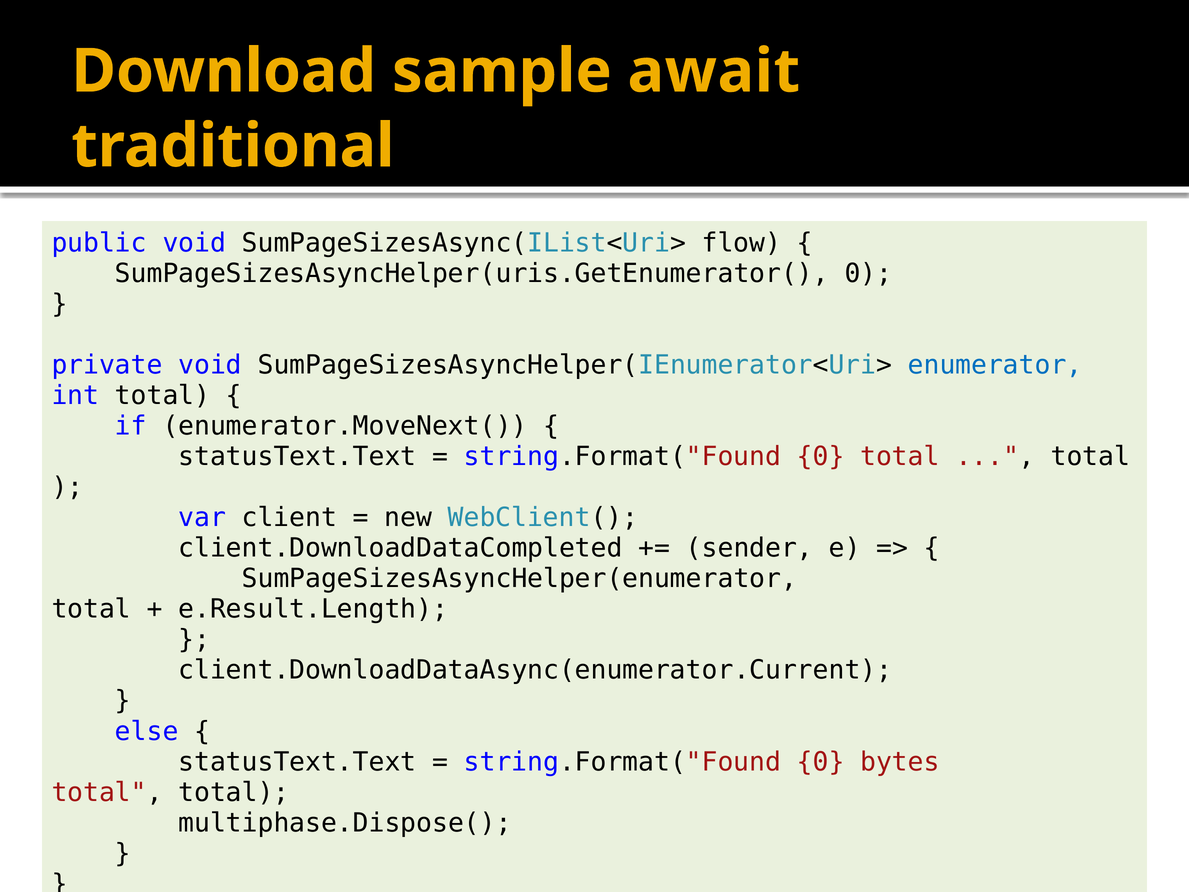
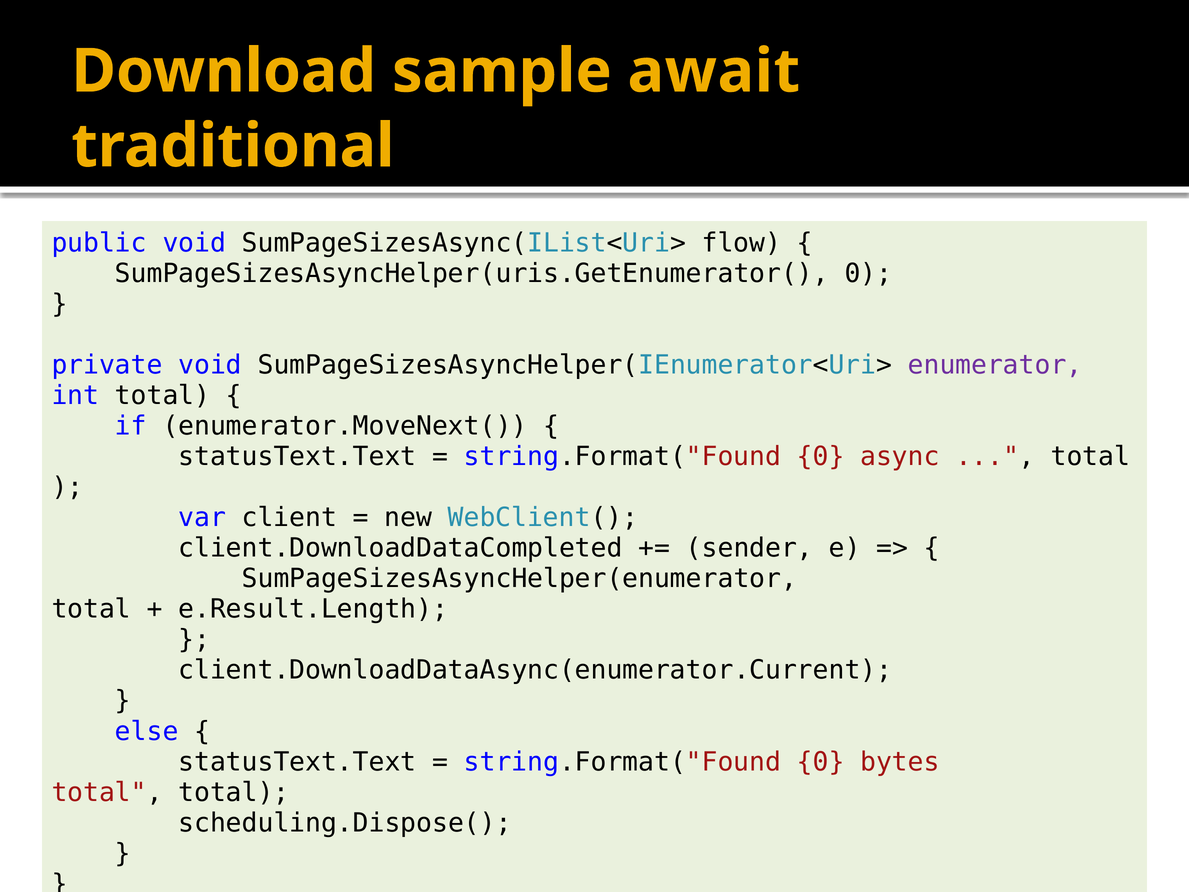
enumerator colour: blue -> purple (995, 365)
0 total: total -> async (900, 456)
multiphase.Dispose(: multiphase.Dispose( -> scheduling.Dispose( (345, 823)
